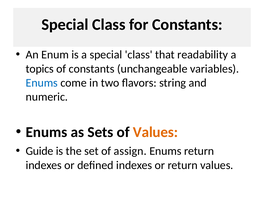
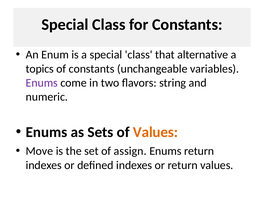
readability: readability -> alternative (203, 55)
Enums colour: blue -> purple (42, 83)
Guide: Guide -> Move (39, 151)
